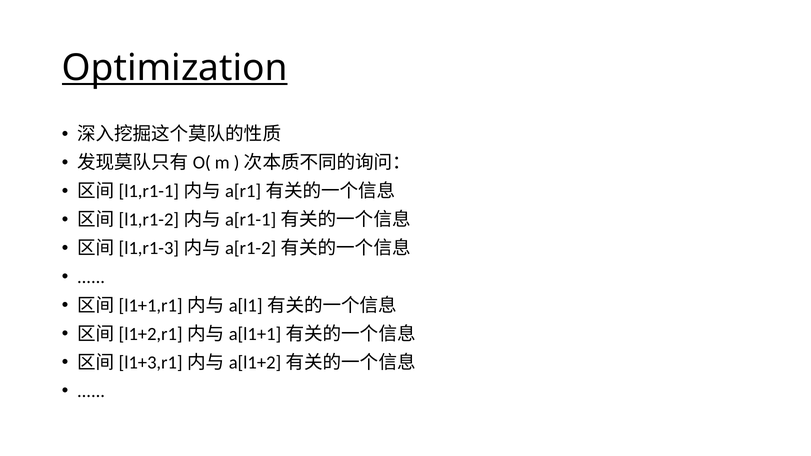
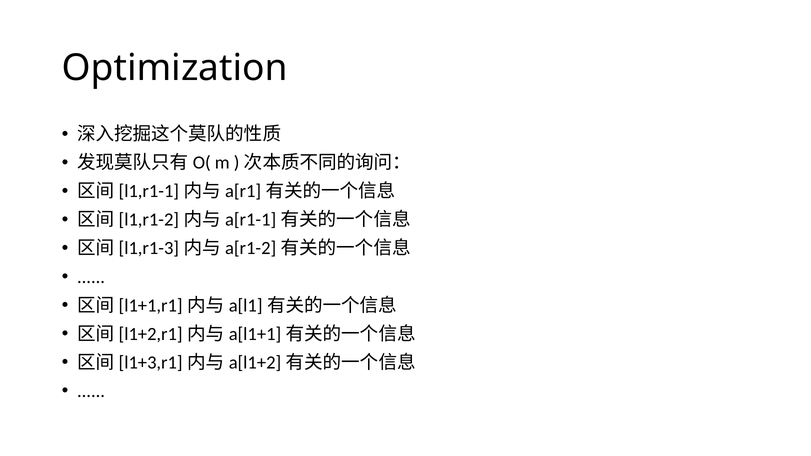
Optimization underline: present -> none (175, 68)
